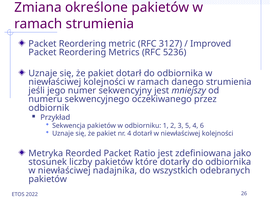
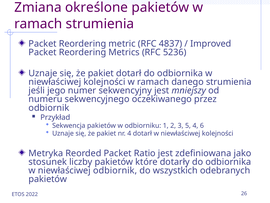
3127: 3127 -> 4837 (171, 44)
niewłaściwej nadajnika: nadajnika -> odbiornik (115, 170)
